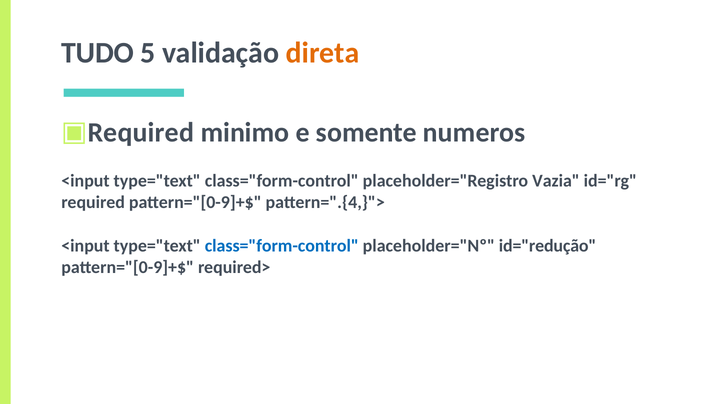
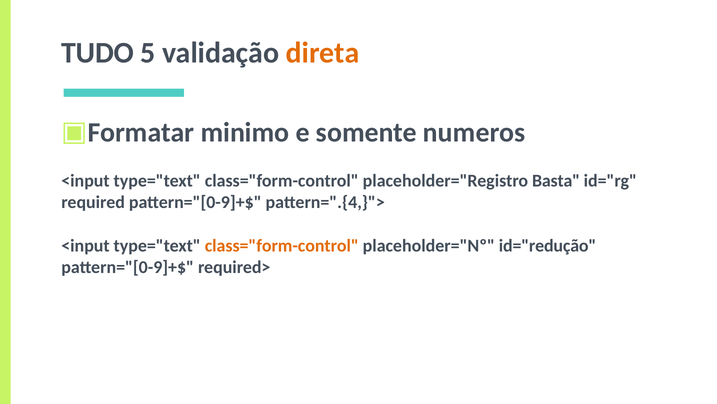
Required: Required -> Formatar (141, 132)
Vazia: Vazia -> Basta (556, 181)
class="form-control colour: blue -> orange (282, 245)
